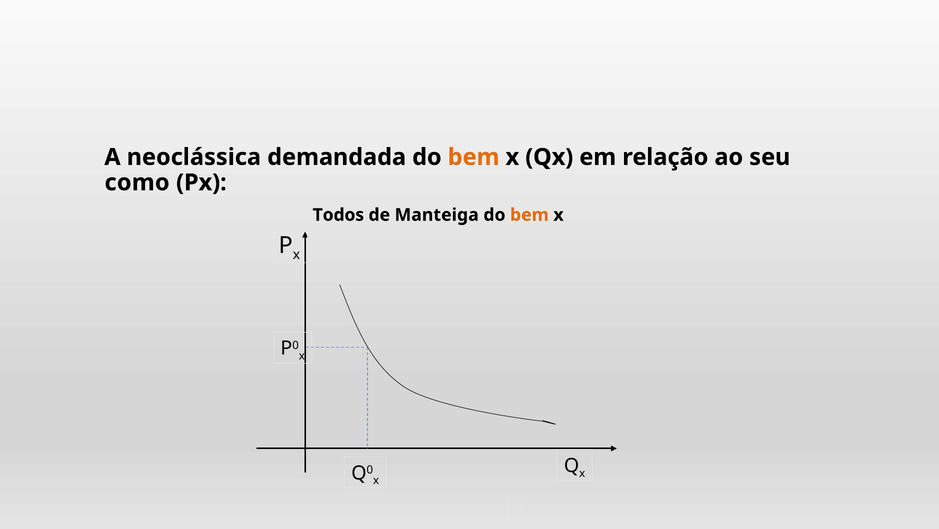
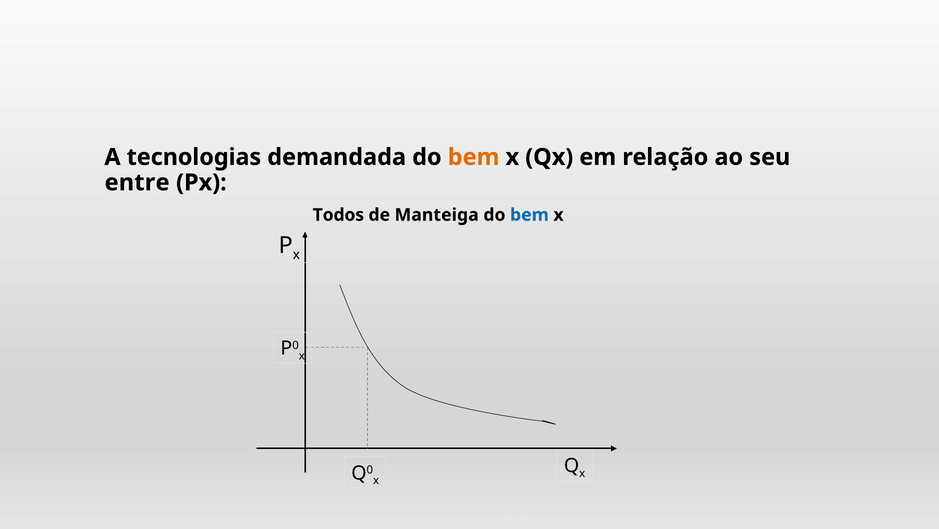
neoclássica: neoclássica -> tecnologias (194, 157)
como: como -> entre (137, 182)
bem colour: orange -> blue (529, 215)
